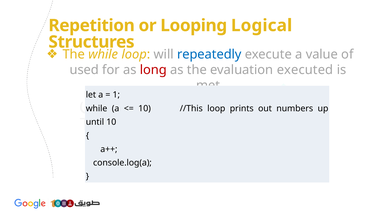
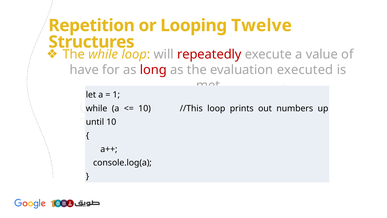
Logical: Logical -> Twelve (262, 25)
repeatedly colour: blue -> red (209, 54)
used: used -> have (84, 70)
